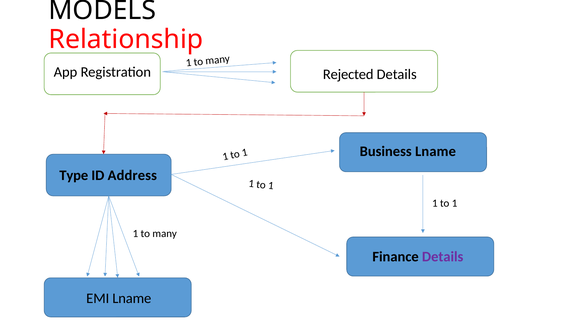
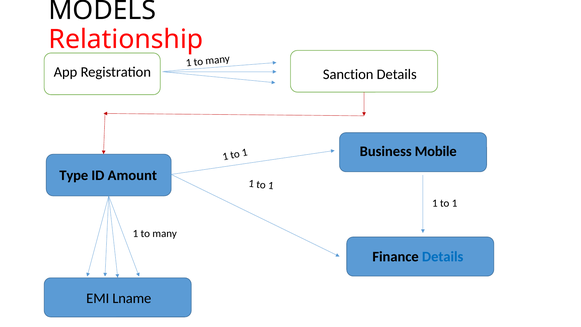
Rejected: Rejected -> Sanction (348, 74)
Business Lname: Lname -> Mobile (436, 151)
Address: Address -> Amount (132, 175)
Details colour: purple -> blue (443, 256)
